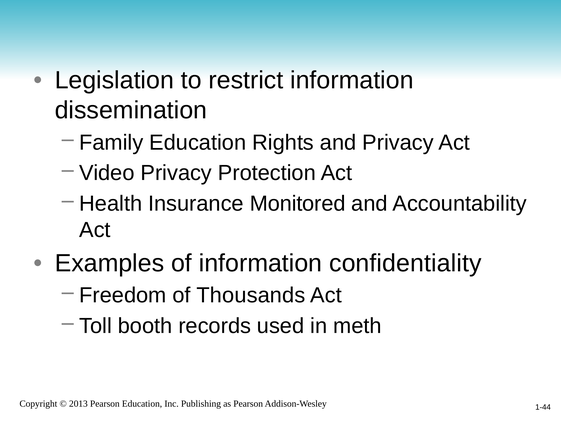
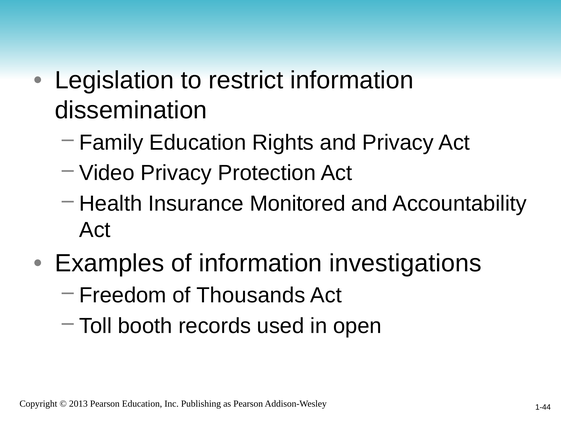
confidentiality: confidentiality -> investigations (405, 263)
meth: meth -> open (357, 326)
